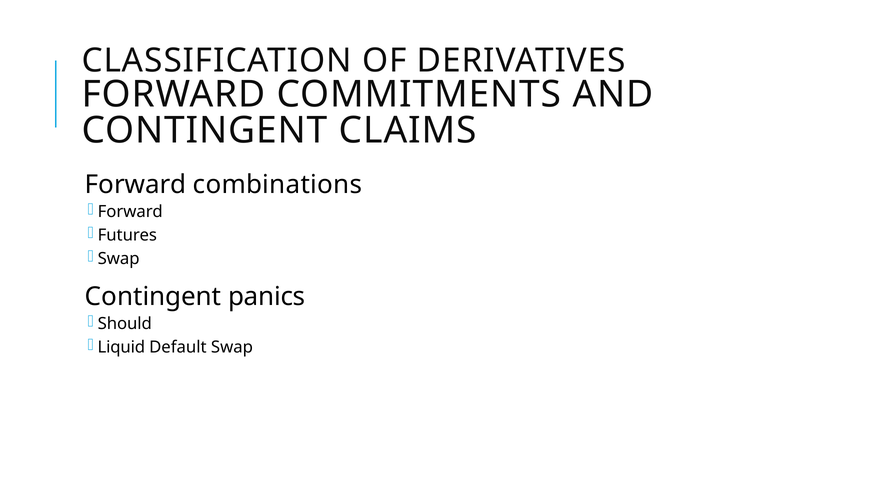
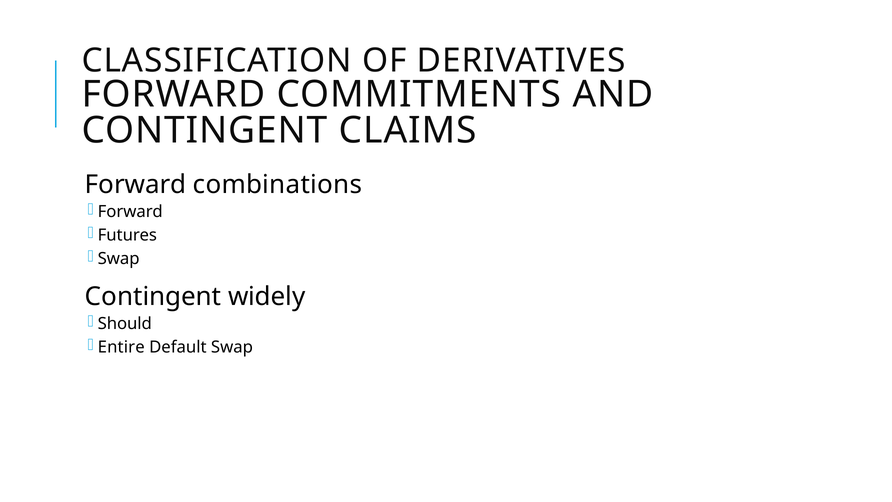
panics: panics -> widely (267, 297)
Liquid: Liquid -> Entire (121, 347)
